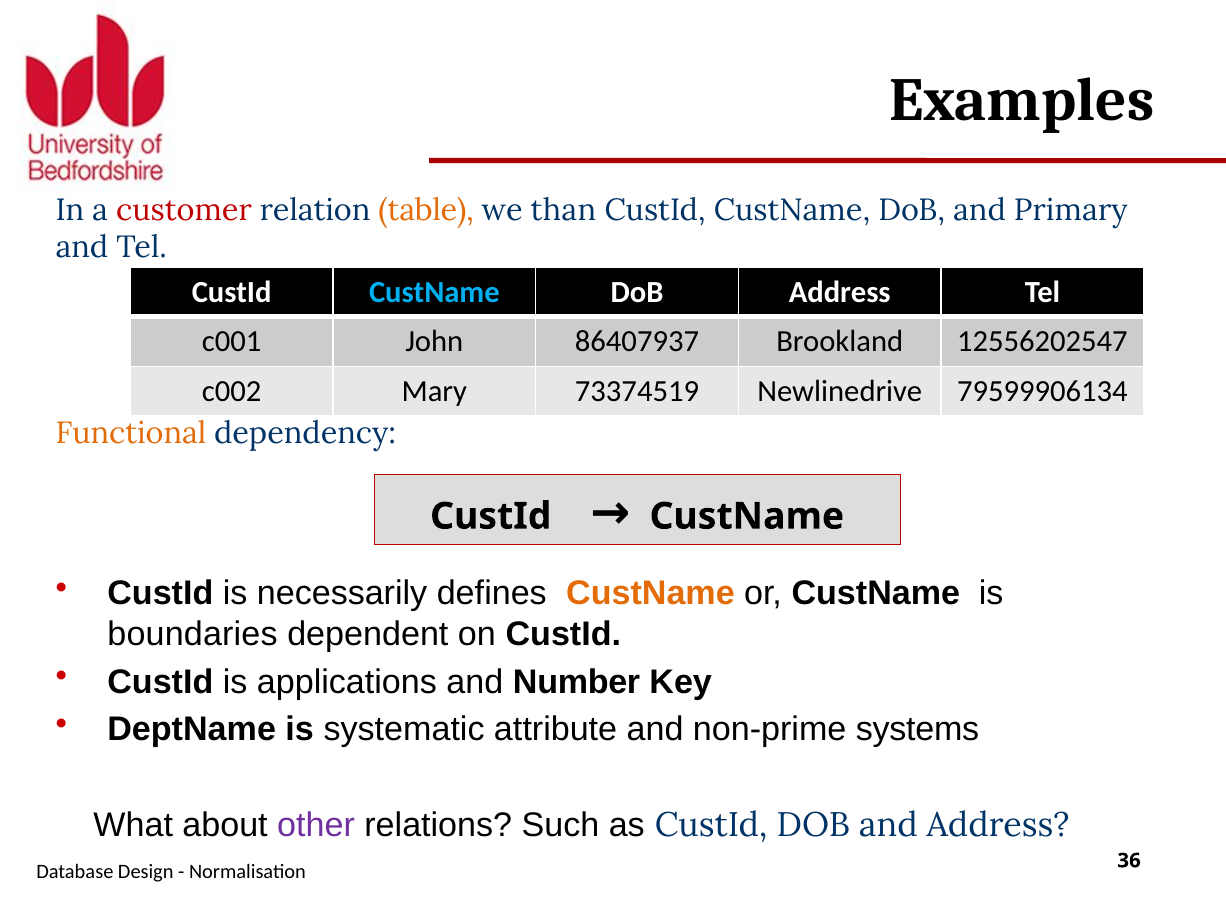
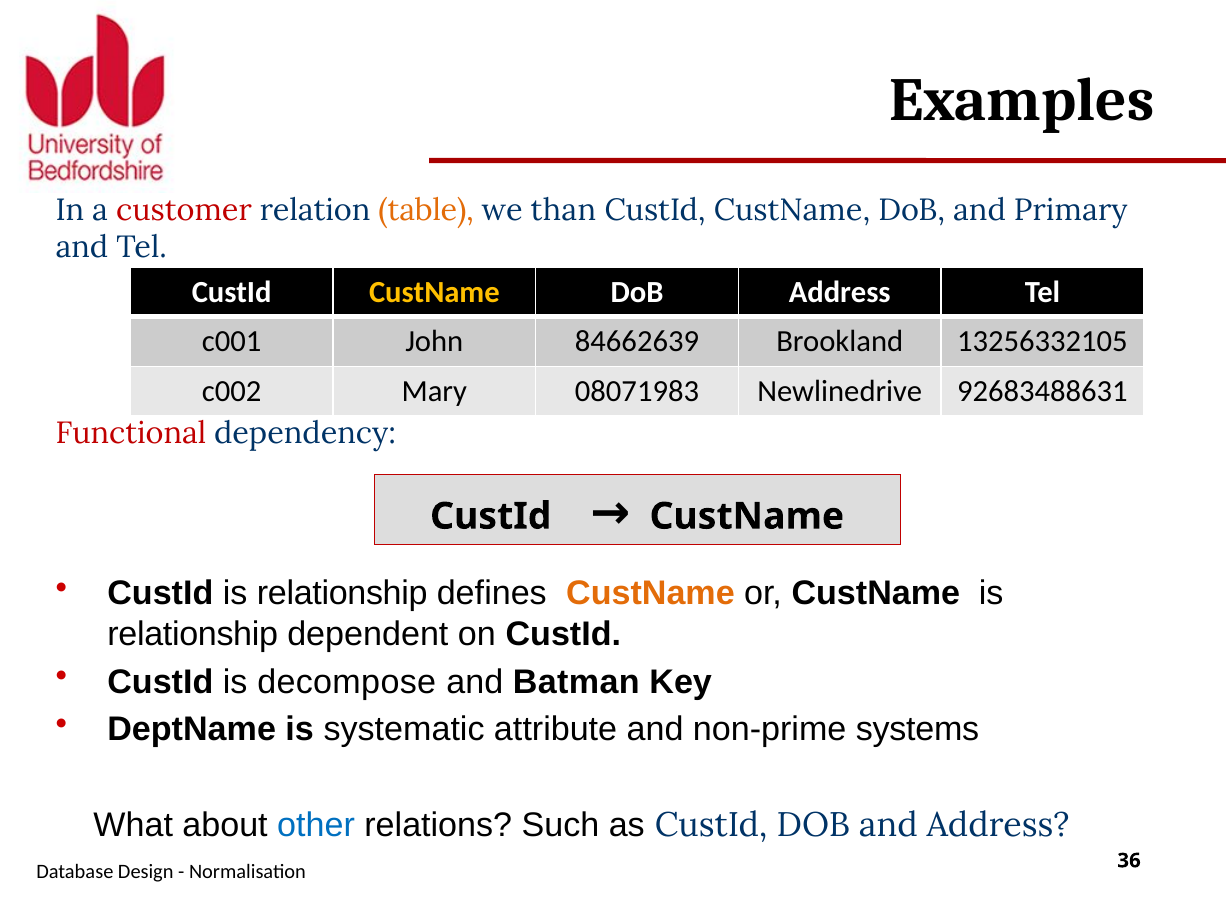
CustName colour: light blue -> yellow (434, 292)
86407937: 86407937 -> 84662639 (637, 342)
12556202547: 12556202547 -> 13256332105 (1042, 342)
73374519: 73374519 -> 08071983 (637, 391)
79599906134: 79599906134 -> 92683488631 (1042, 391)
Functional colour: orange -> red (131, 433)
CustId is necessarily: necessarily -> relationship (342, 593)
boundaries: boundaries -> relationship (193, 634)
applications: applications -> decompose (347, 682)
Number: Number -> Batman (576, 682)
other colour: purple -> blue (316, 825)
